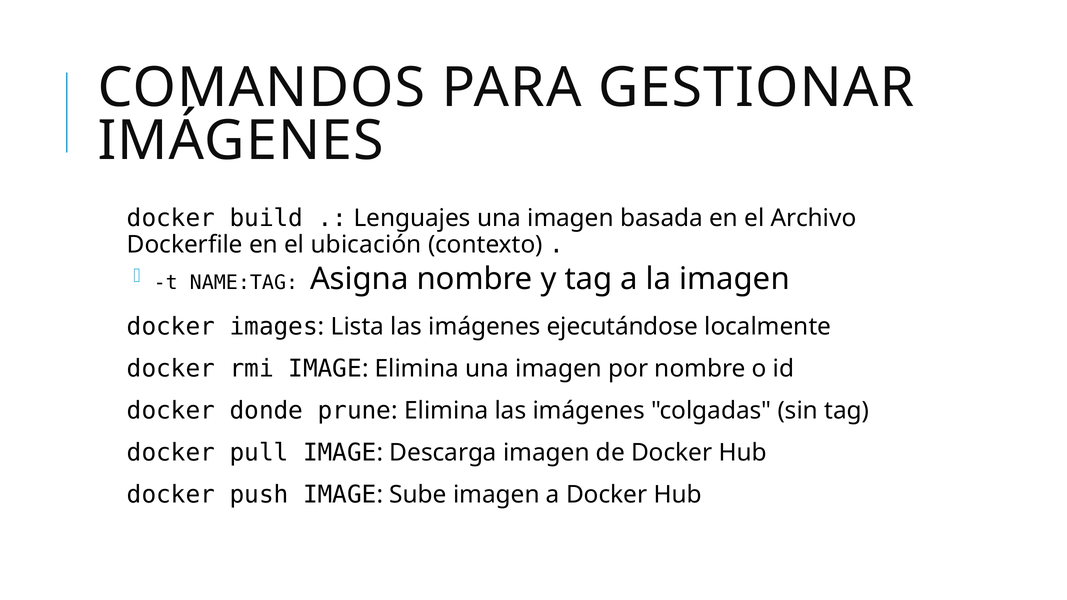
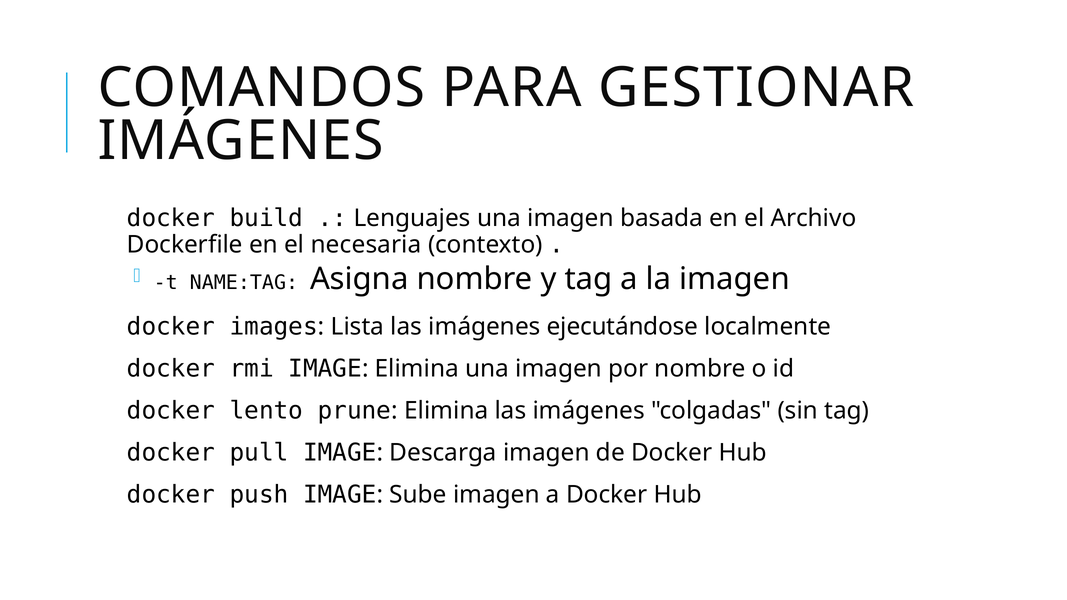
ubicación: ubicación -> necesaria (366, 245)
donde: donde -> lento (266, 411)
